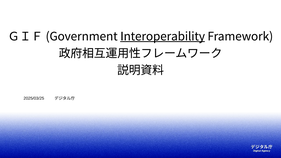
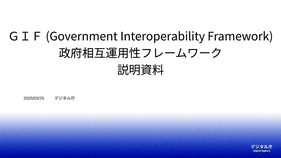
Interoperability underline: present -> none (163, 37)
